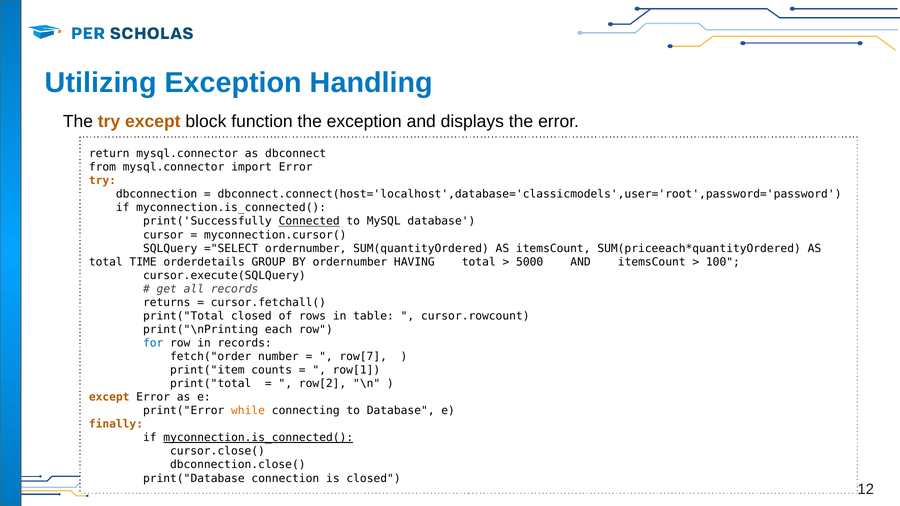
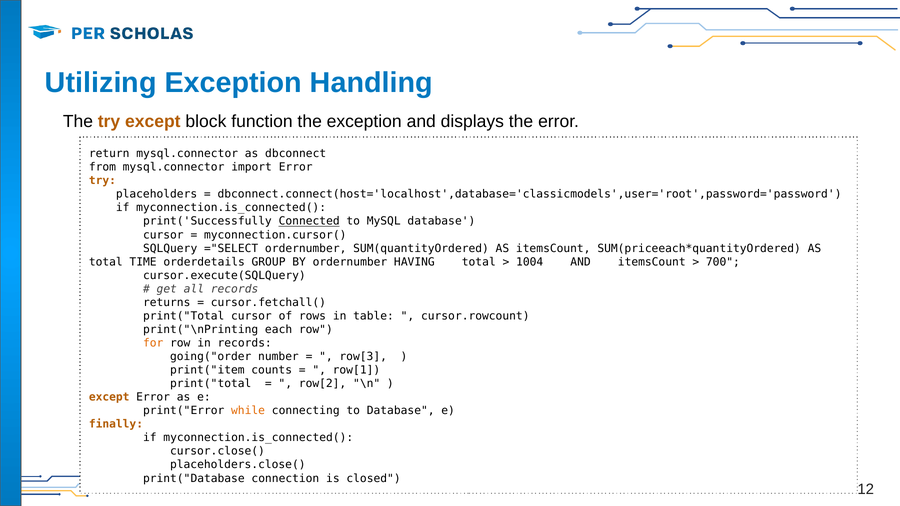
dbconnection: dbconnection -> placeholders (157, 194)
5000: 5000 -> 1004 (530, 262)
100: 100 -> 700 (723, 262)
print("Total closed: closed -> cursor (251, 316)
for colour: blue -> orange (153, 343)
fetch("order: fetch("order -> going("order (211, 357)
row[7: row[7 -> row[3 (363, 357)
myconnection.is_connected( underline: present -> none (258, 438)
dbconnection.close(: dbconnection.close( -> placeholders.close( (238, 465)
